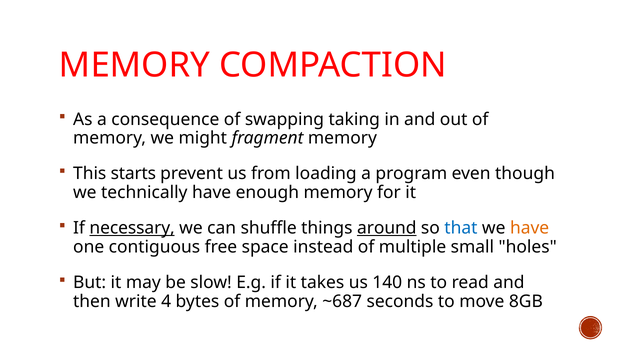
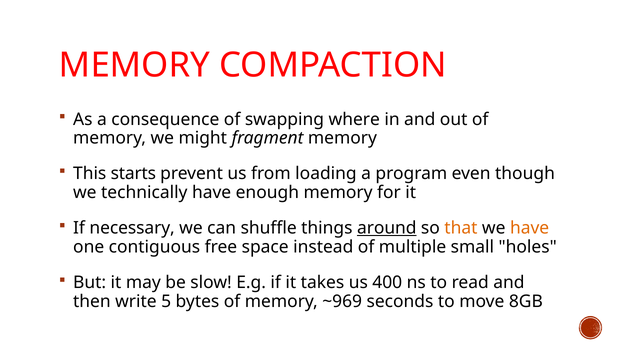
taking: taking -> where (354, 119)
necessary underline: present -> none (132, 228)
that colour: blue -> orange (461, 228)
140: 140 -> 400 (387, 283)
4: 4 -> 5 (166, 301)
~687: ~687 -> ~969 (342, 301)
